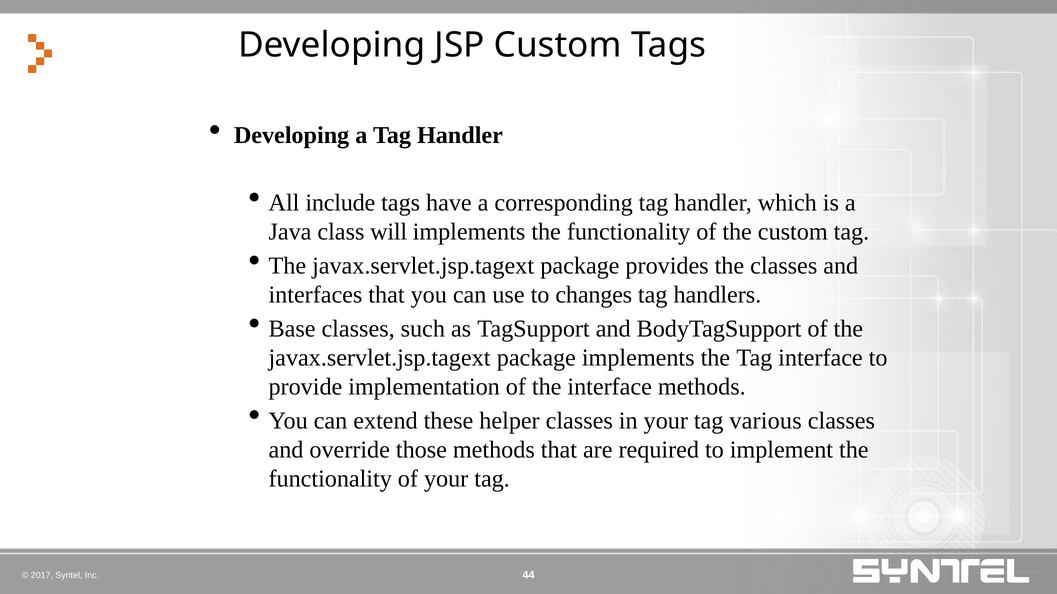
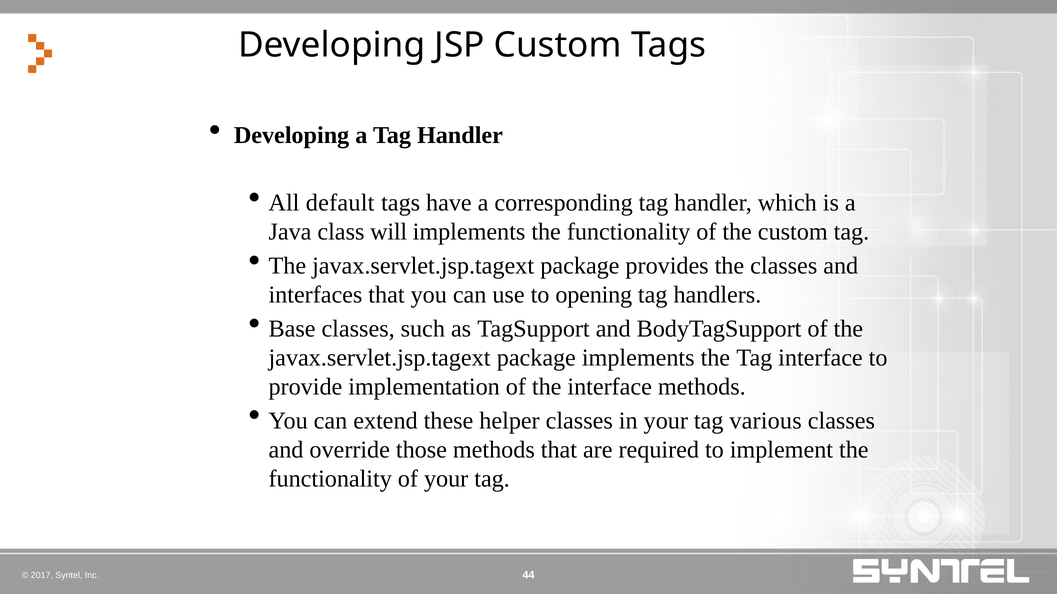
include: include -> default (340, 203)
changes: changes -> opening (594, 295)
